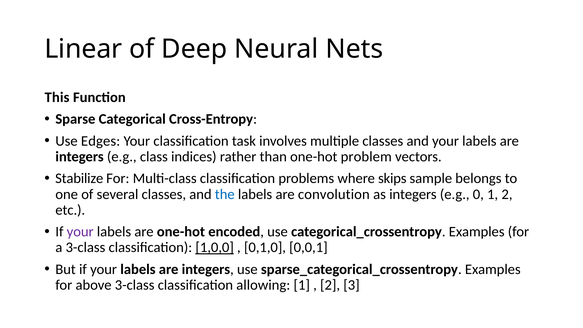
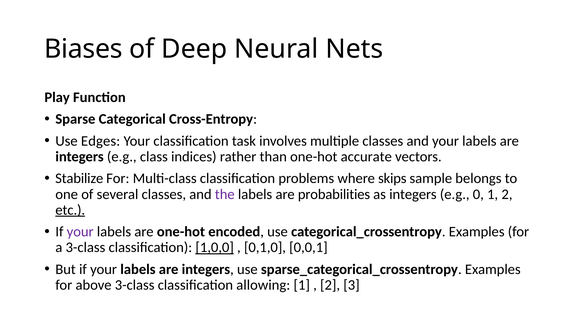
Linear: Linear -> Biases (83, 49)
This: This -> Play (57, 97)
problem: problem -> accurate (366, 157)
the colour: blue -> purple (225, 194)
convolution: convolution -> probabilities (334, 194)
etc underline: none -> present (70, 210)
